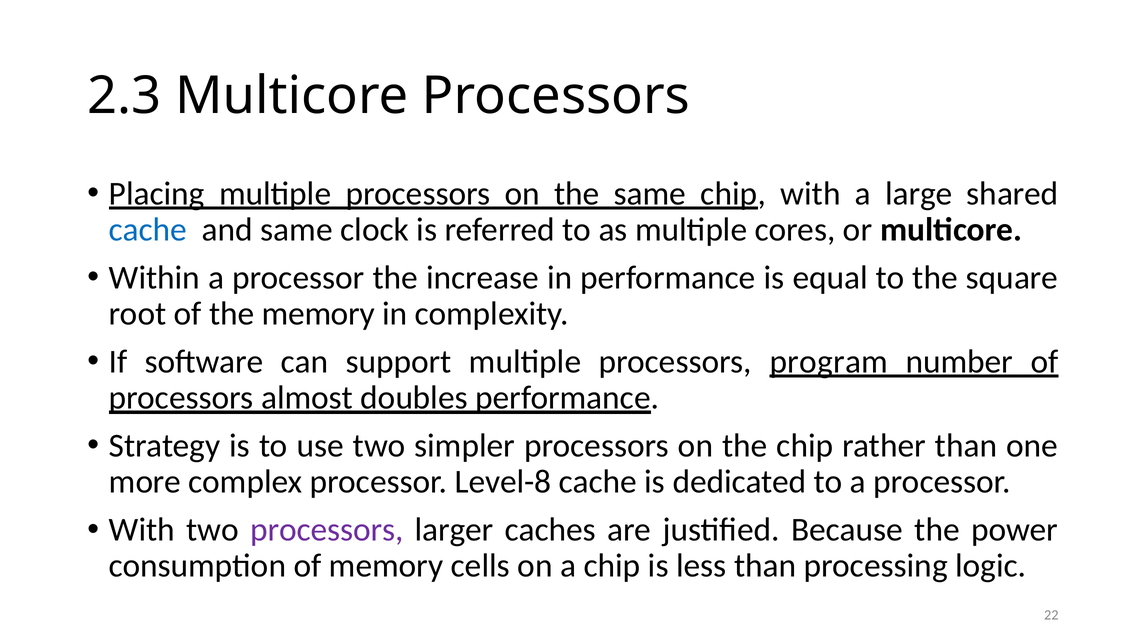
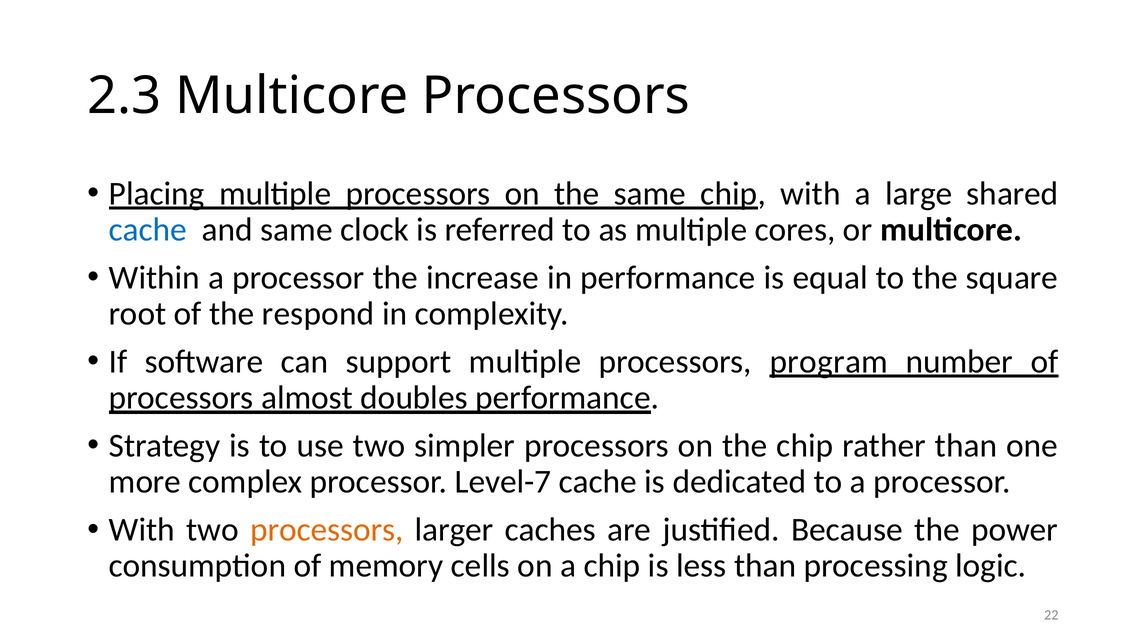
the memory: memory -> respond (318, 314)
Level-8: Level-8 -> Level-7 (503, 482)
processors colour: purple -> orange (327, 530)
